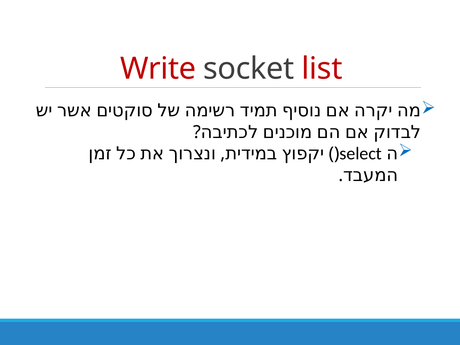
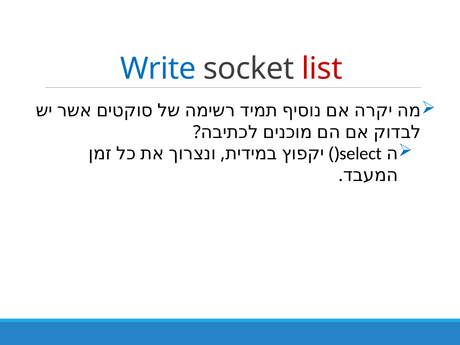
Write colour: red -> blue (158, 69)
